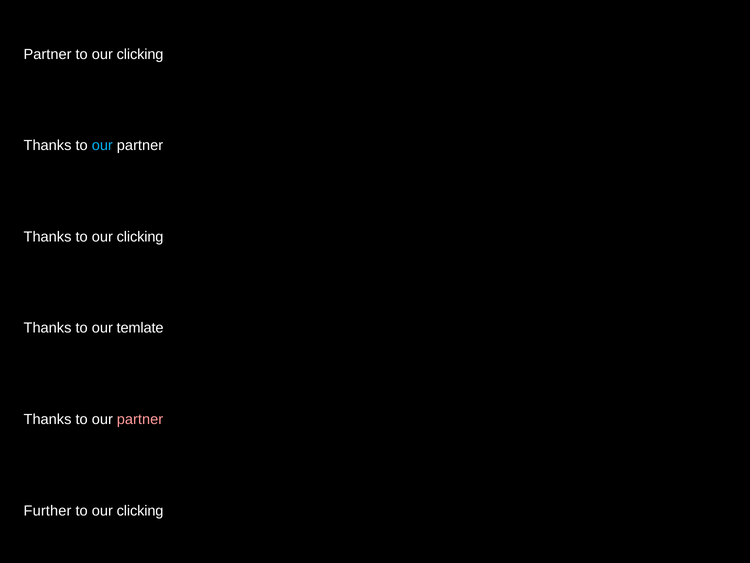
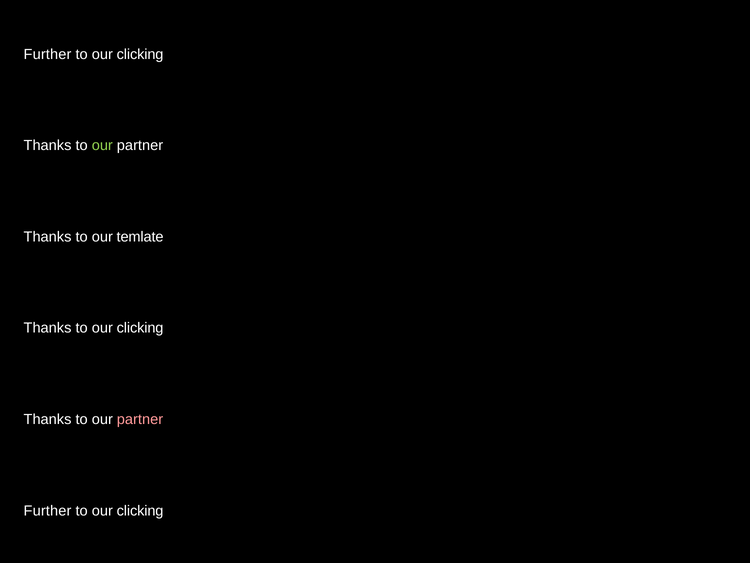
Partner: Partner -> Further (47, 54)
our colour: light blue -> light green (102, 145)
Thanks to our clicking: clicking -> temlate (140, 237)
Thanks to our temlate: temlate -> clicking (140, 328)
